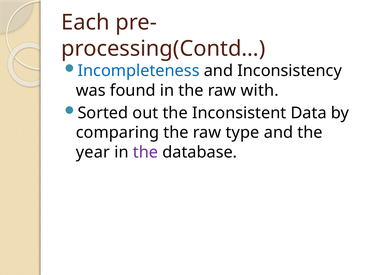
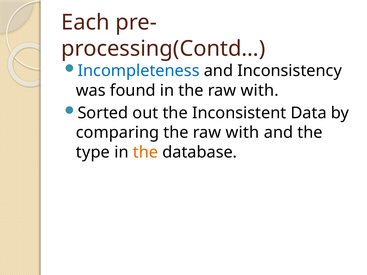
comparing the raw type: type -> with (242, 133)
year: year -> type (93, 152)
the colour: purple -> orange (145, 152)
